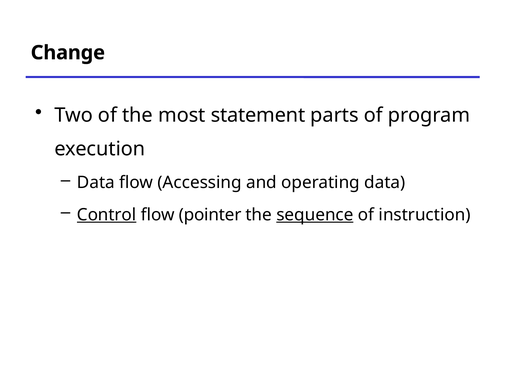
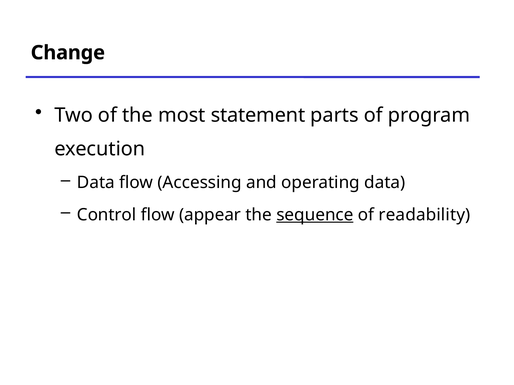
Control underline: present -> none (107, 215)
pointer: pointer -> appear (210, 215)
instruction: instruction -> readability (424, 215)
